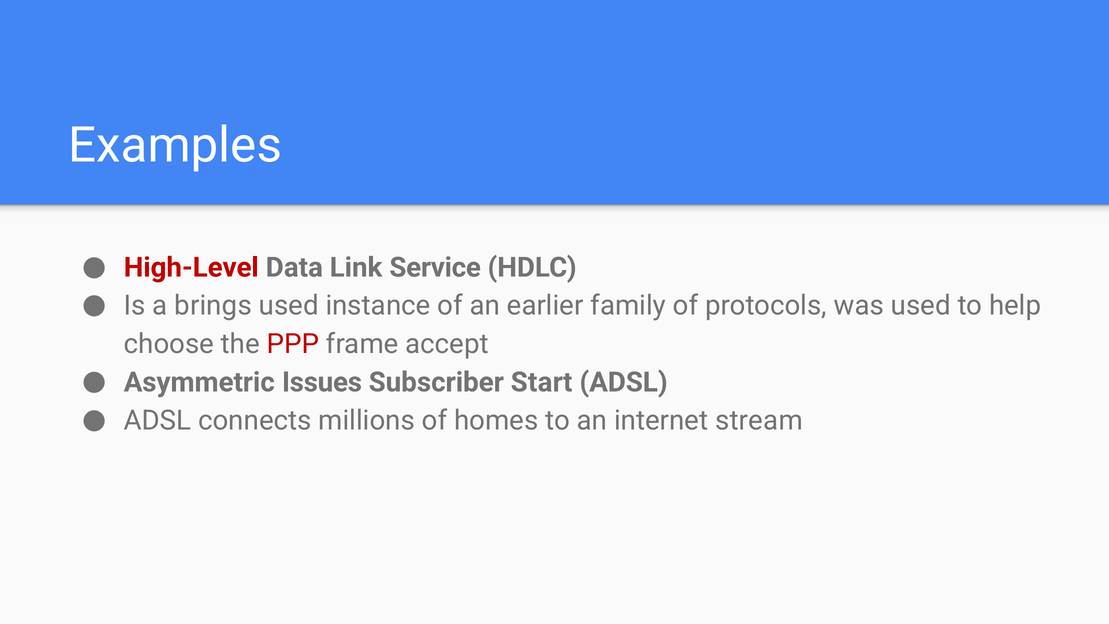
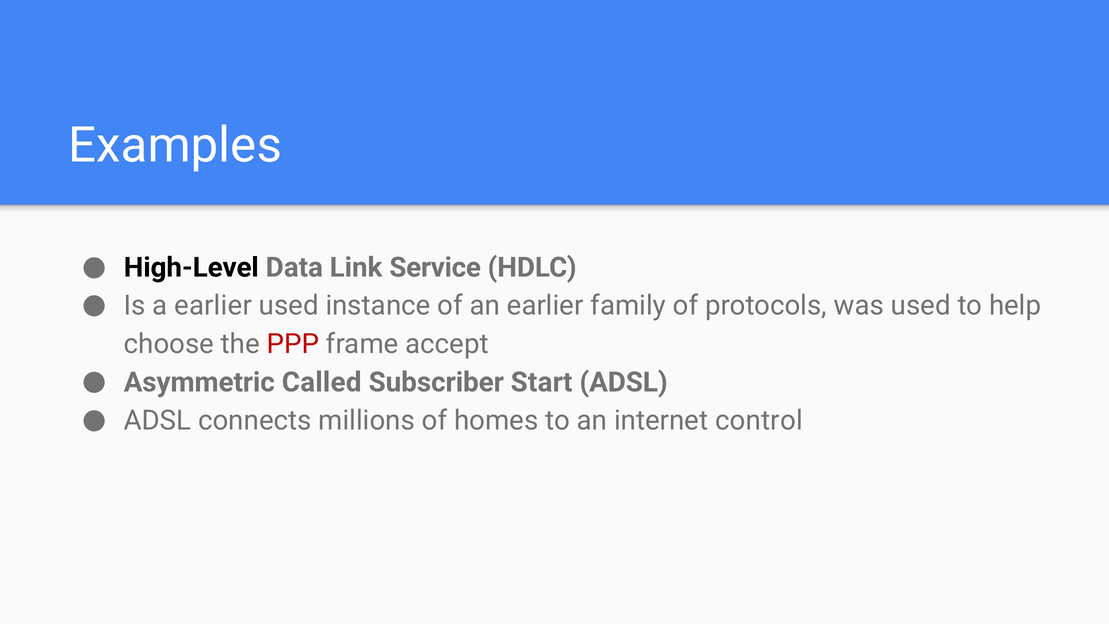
High-Level colour: red -> black (191, 267)
a brings: brings -> earlier (213, 306)
Issues: Issues -> Called (322, 382)
stream: stream -> control (759, 420)
